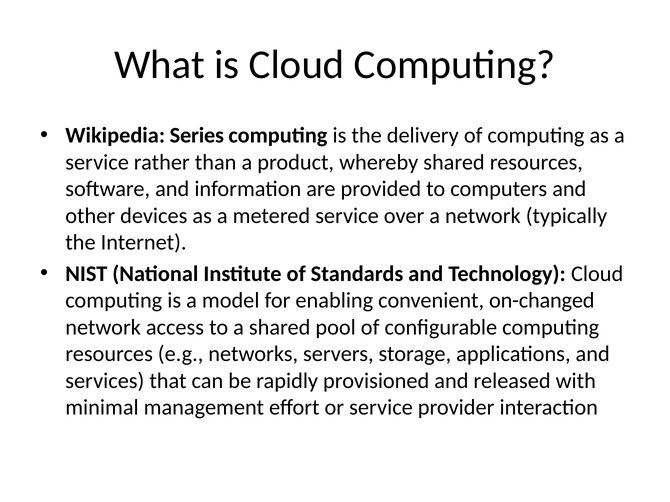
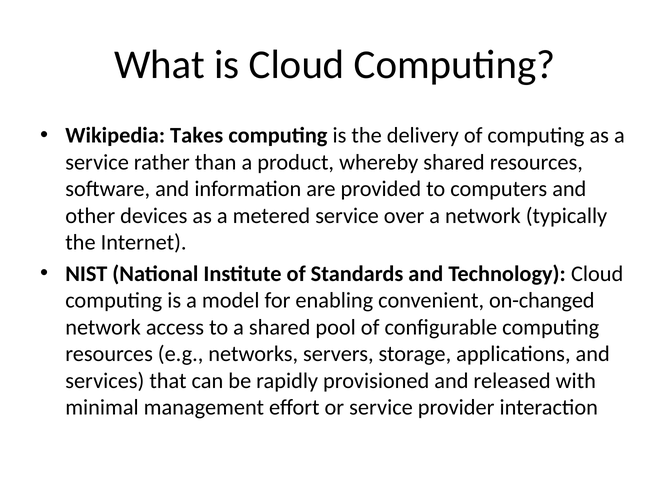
Series: Series -> Takes (197, 136)
